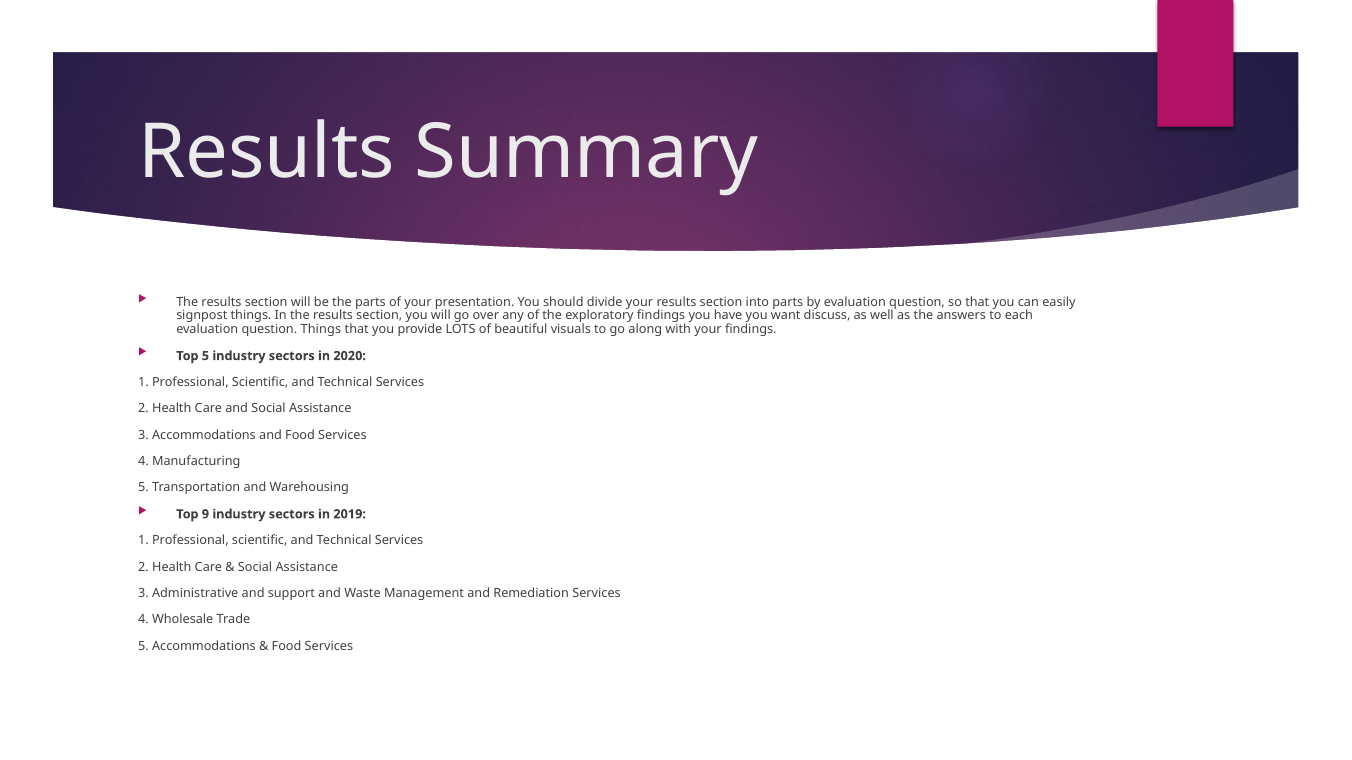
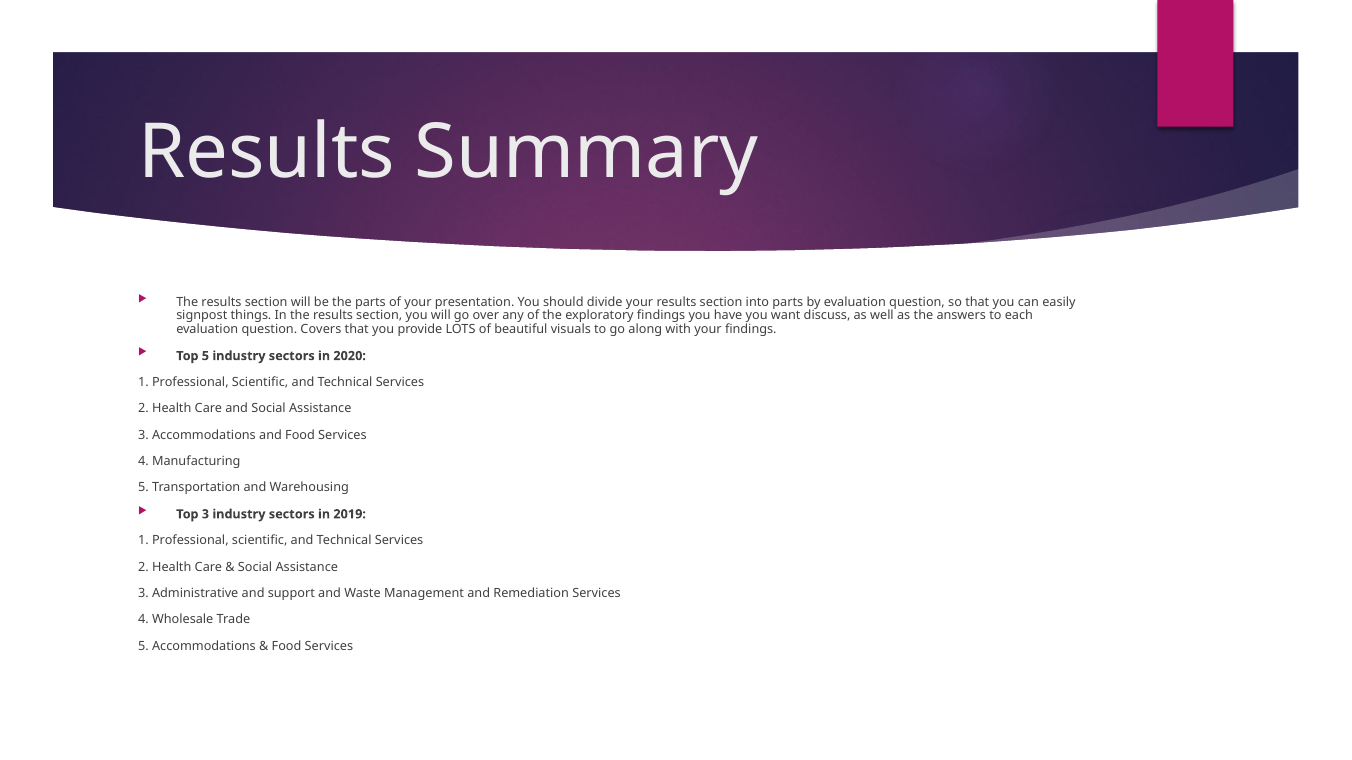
question Things: Things -> Covers (321, 330)
Top 9: 9 -> 3 (205, 514)
